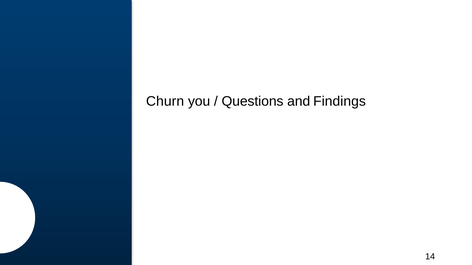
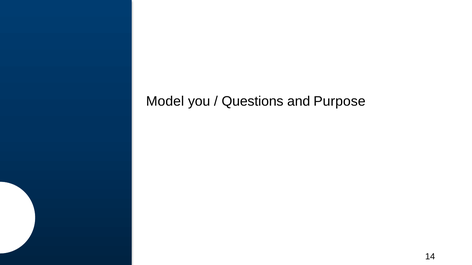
Churn: Churn -> Model (165, 102)
Findings: Findings -> Purpose (339, 102)
